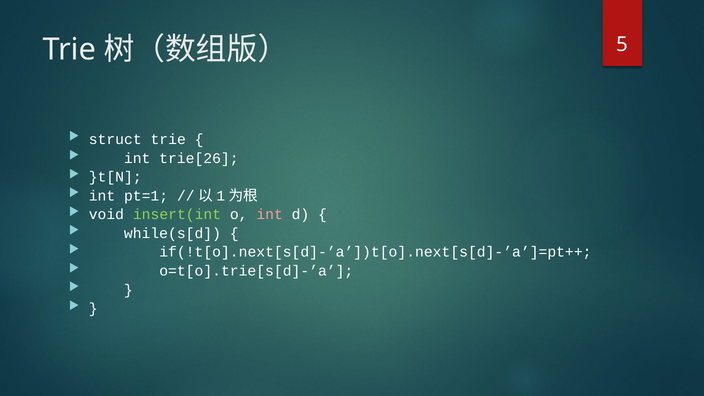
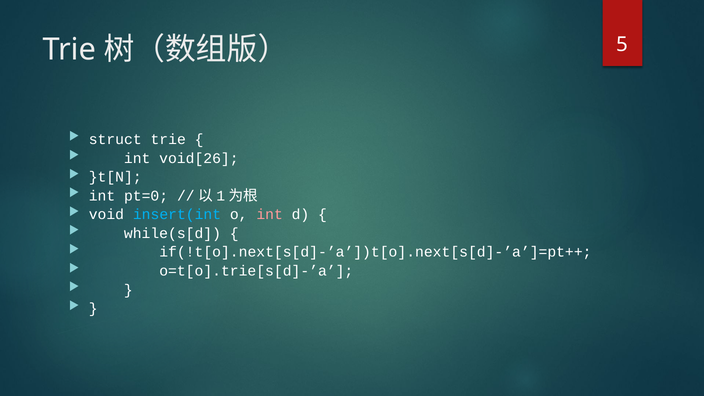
trie[26: trie[26 -> void[26 (199, 158)
pt=1: pt=1 -> pt=0 (146, 196)
insert(int colour: light green -> light blue (177, 215)
